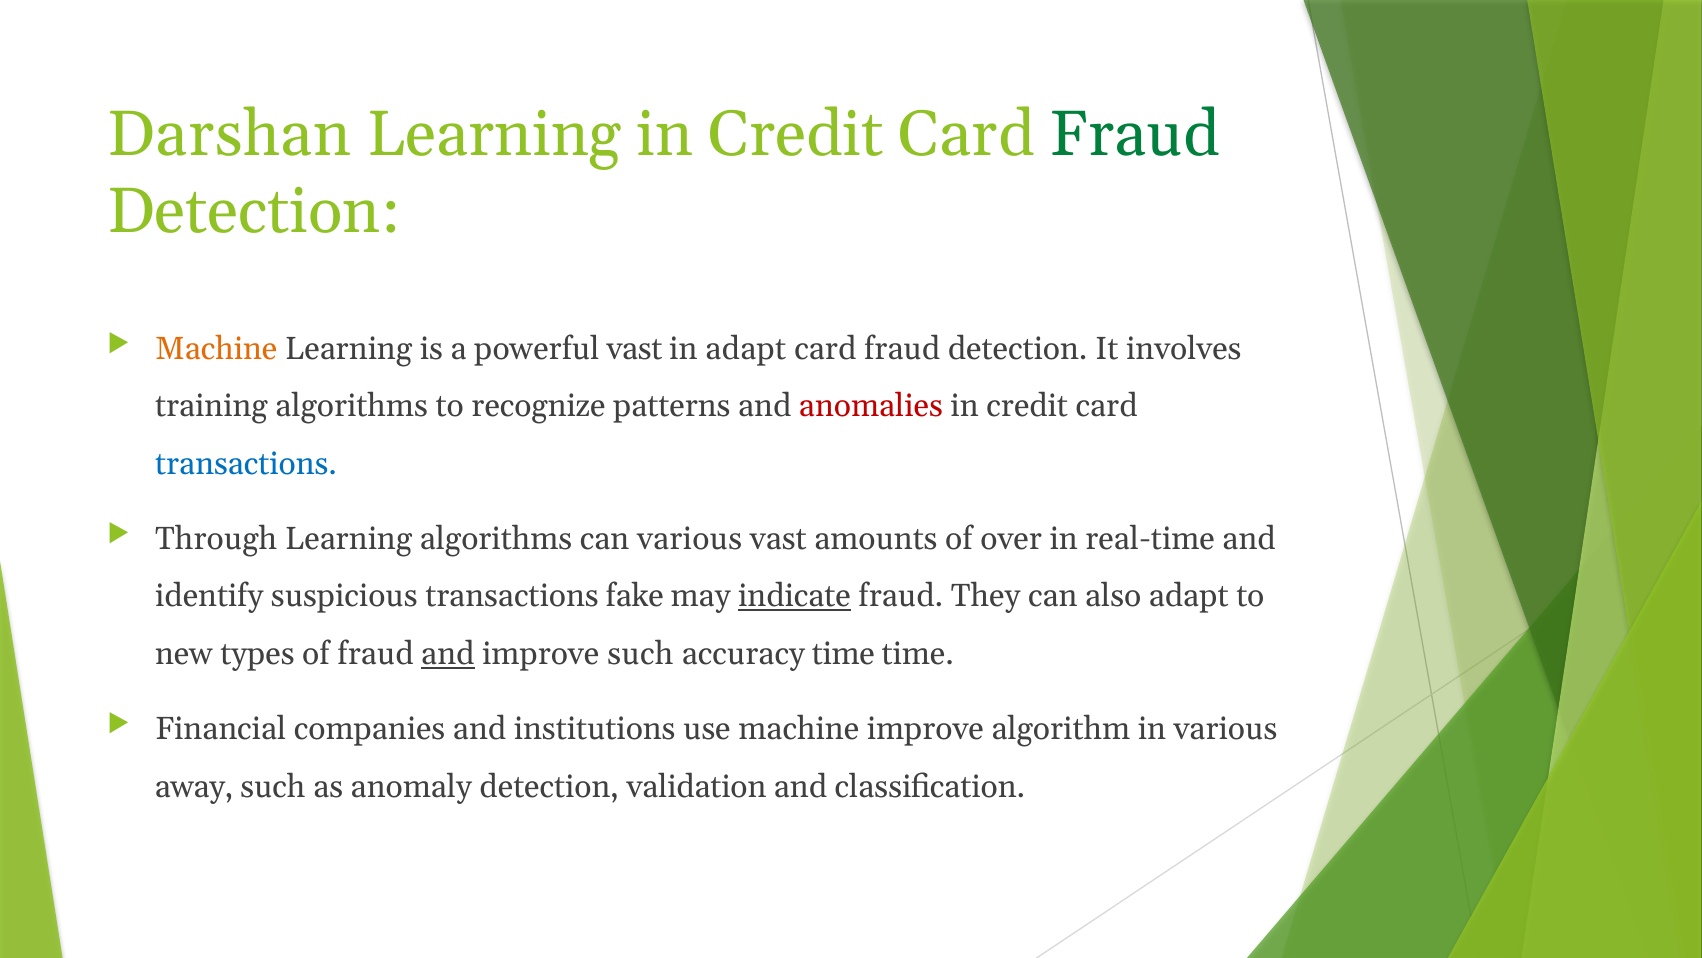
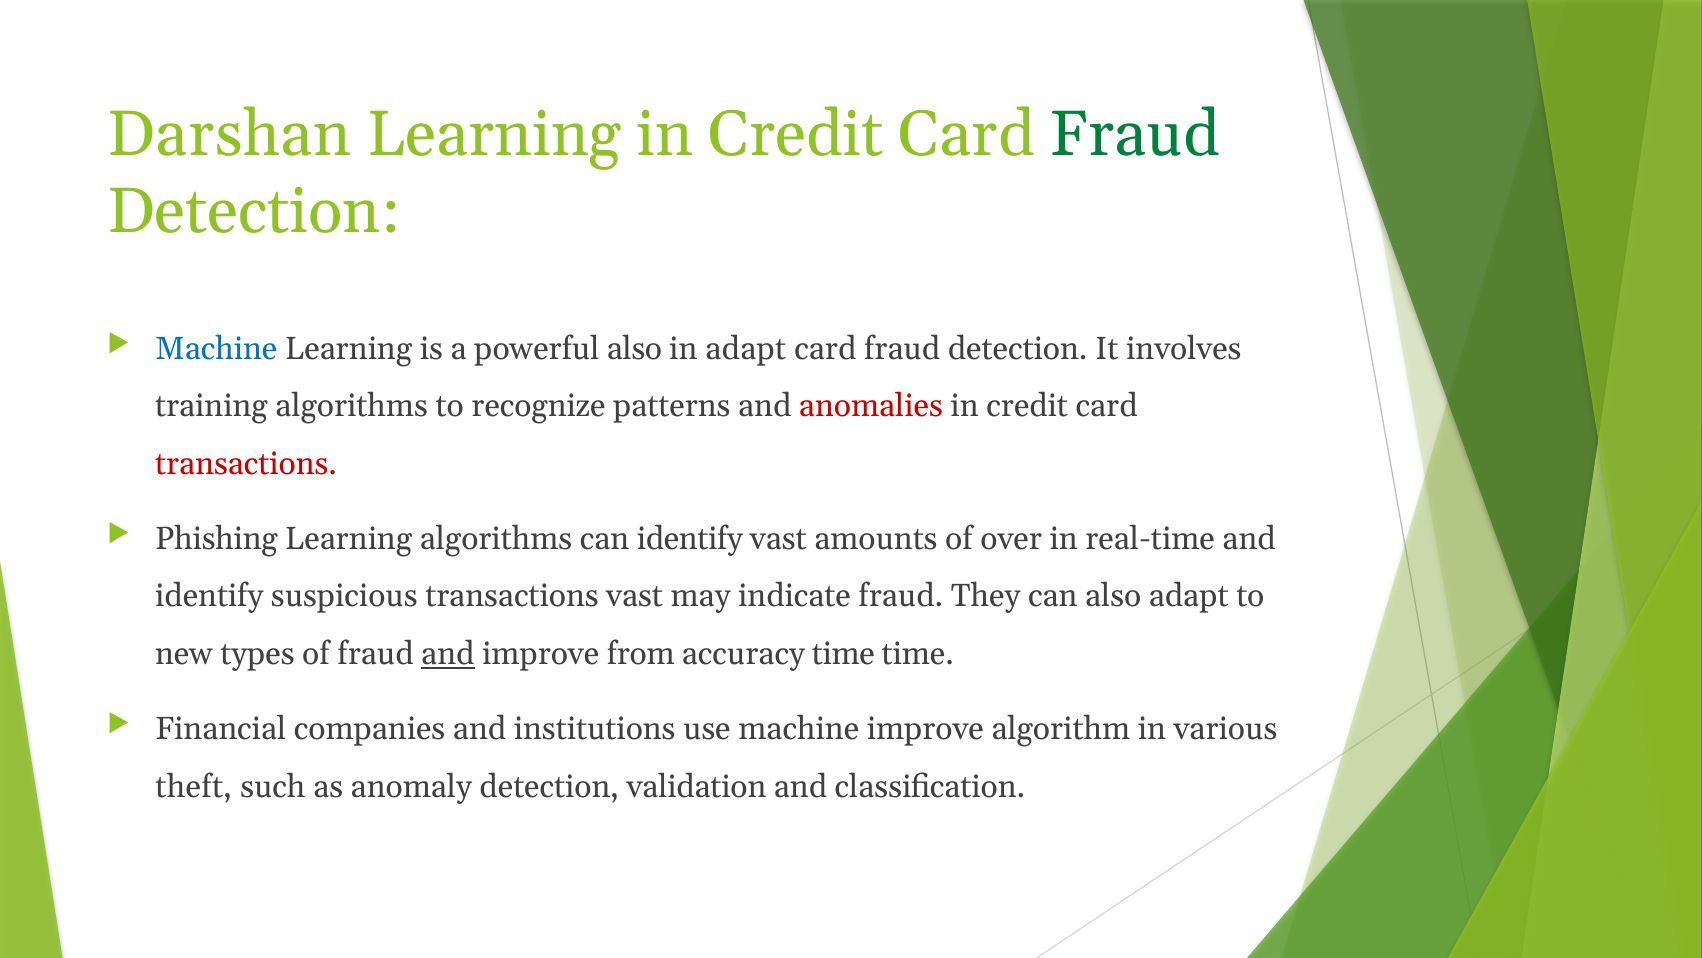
Machine colour: orange -> blue (216, 349)
powerful vast: vast -> also (635, 349)
transactions colour: blue -> red (246, 463)
Through: Through -> Phishing (216, 539)
can various: various -> identify (690, 539)
transactions fake: fake -> vast (635, 596)
indicate underline: present -> none (795, 596)
improve such: such -> from (641, 653)
away: away -> theft (194, 786)
